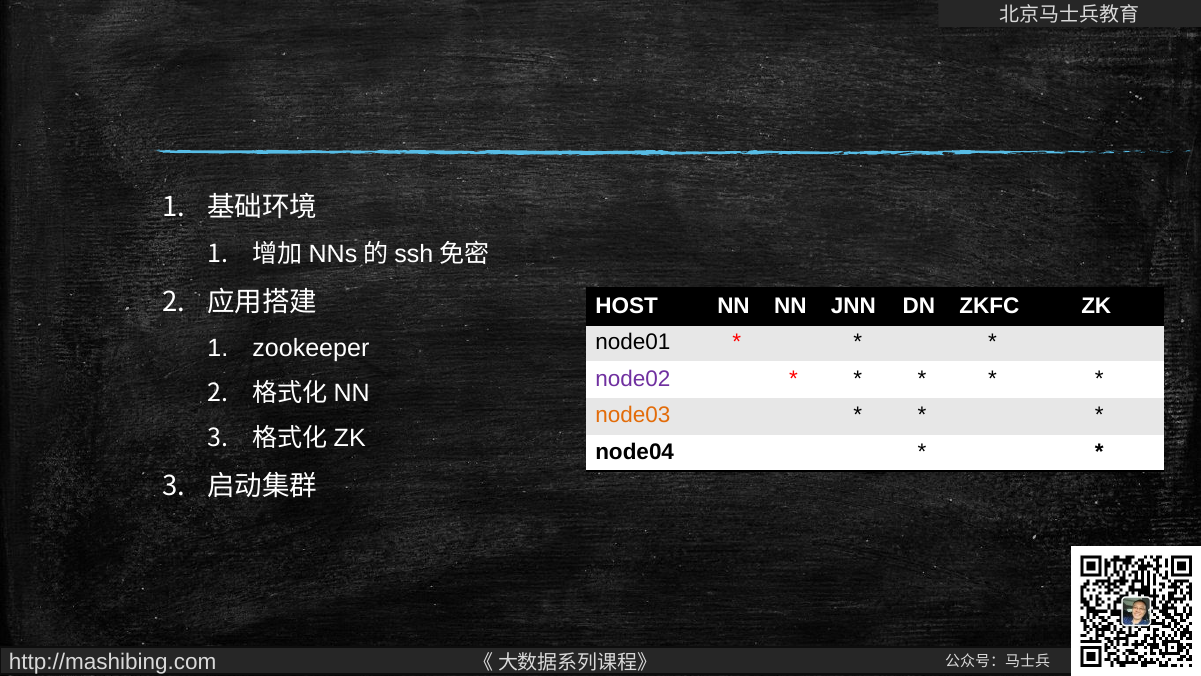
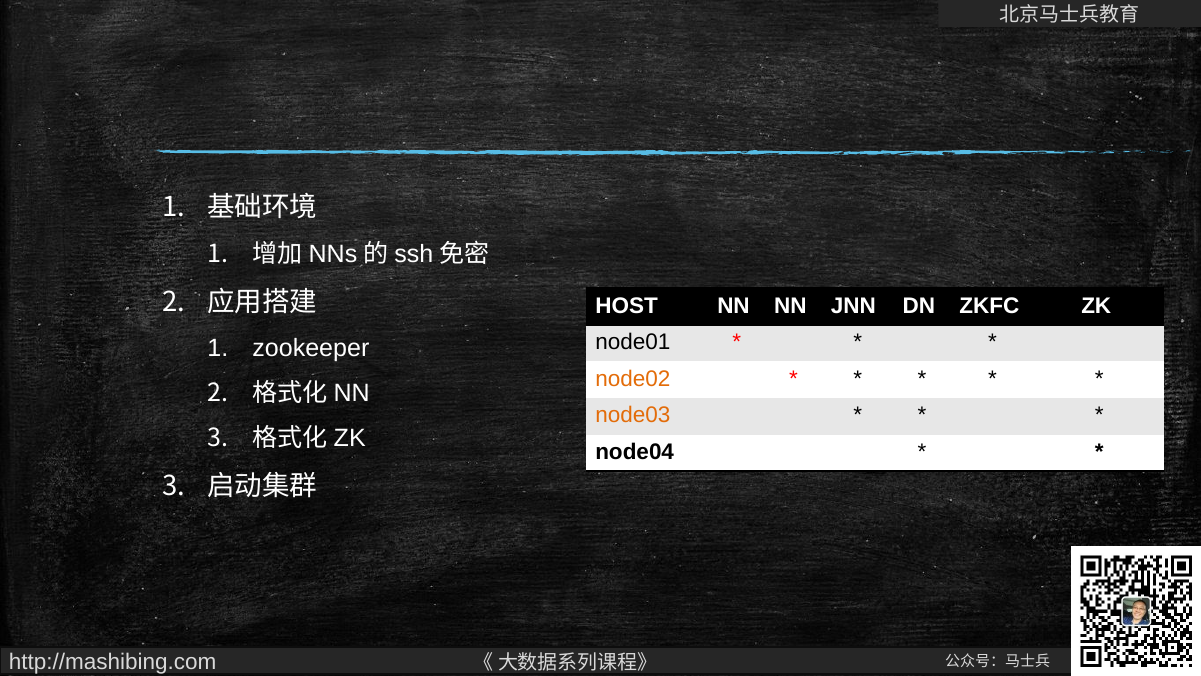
node02 colour: purple -> orange (633, 379)
